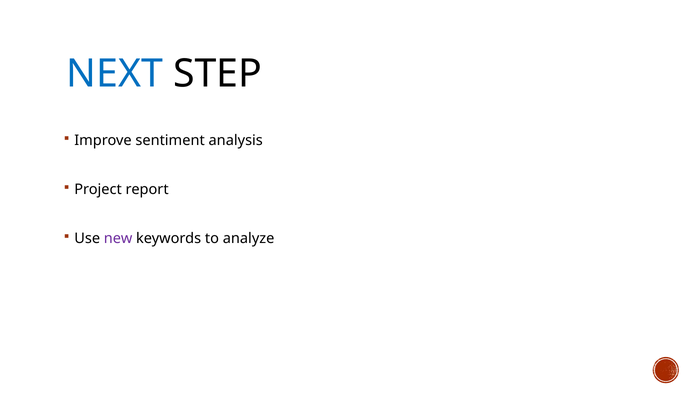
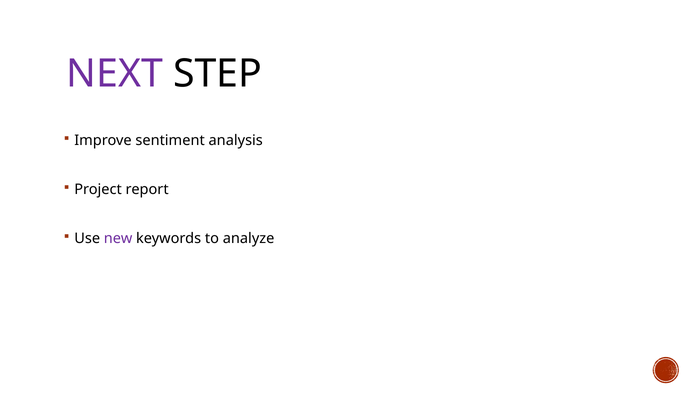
NEXT colour: blue -> purple (115, 74)
